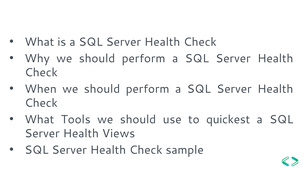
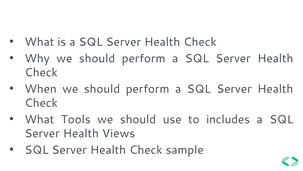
quickest: quickest -> includes (228, 119)
